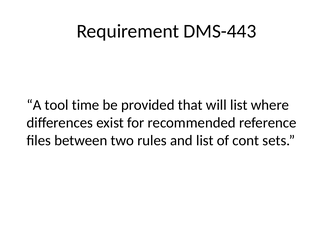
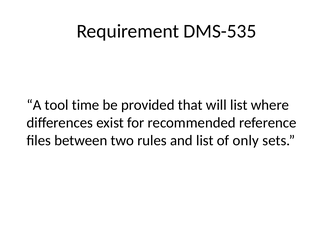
DMS-443: DMS-443 -> DMS-535 (220, 31)
cont: cont -> only (246, 140)
